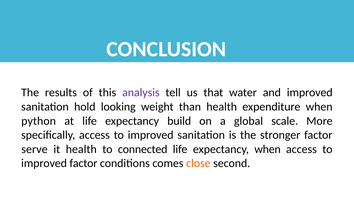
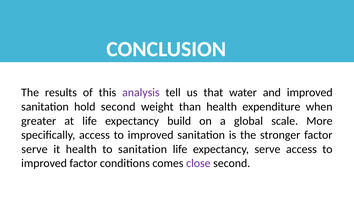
hold looking: looking -> second (118, 107)
python: python -> greater (39, 121)
to connected: connected -> sanitation (143, 149)
expectancy when: when -> serve (267, 149)
close colour: orange -> purple (198, 163)
